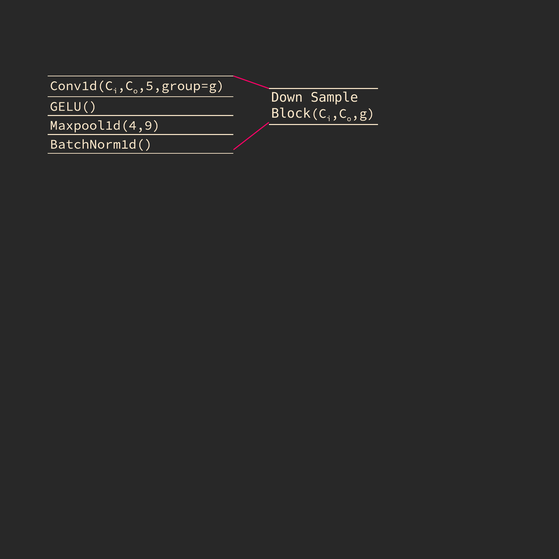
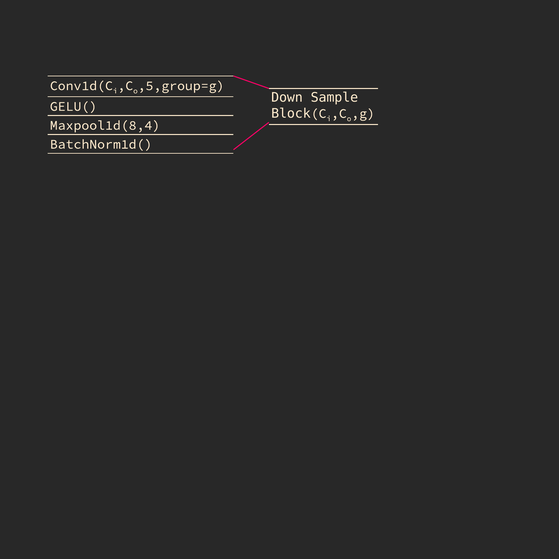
Maxpool1d(4,9: Maxpool1d(4,9 -> Maxpool1d(8,4 (105, 125)
